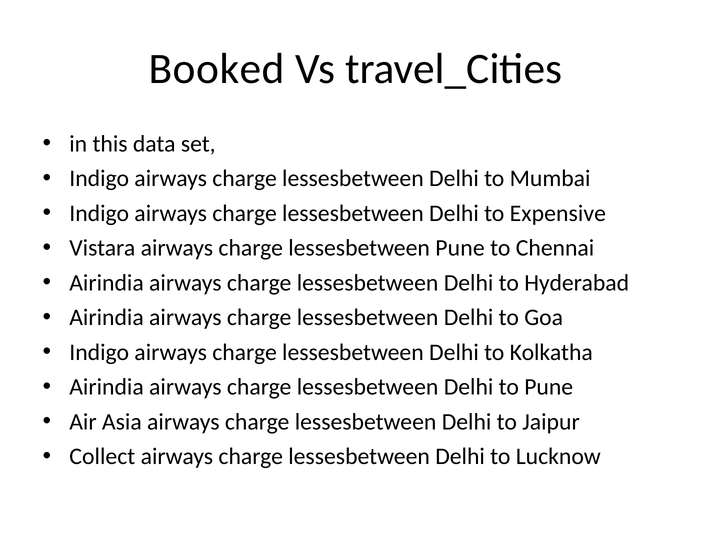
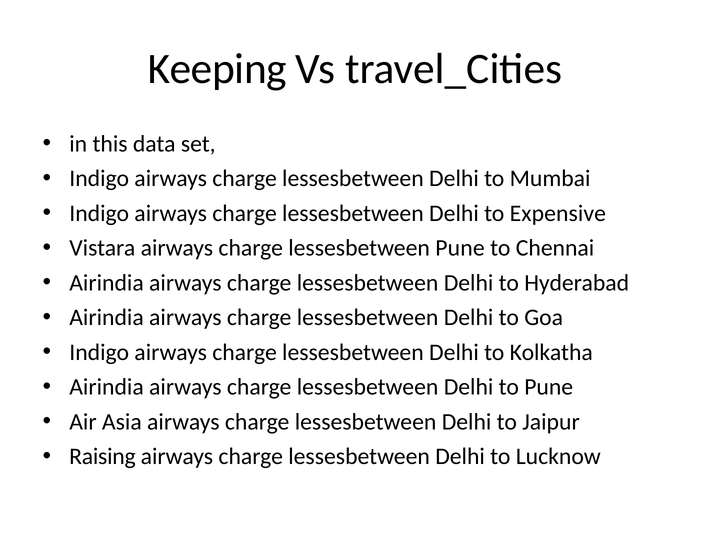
Booked: Booked -> Keeping (217, 69)
Collect: Collect -> Raising (102, 457)
